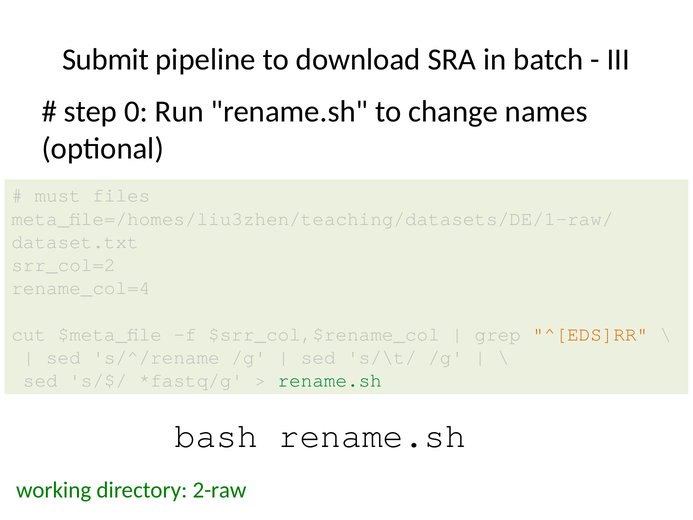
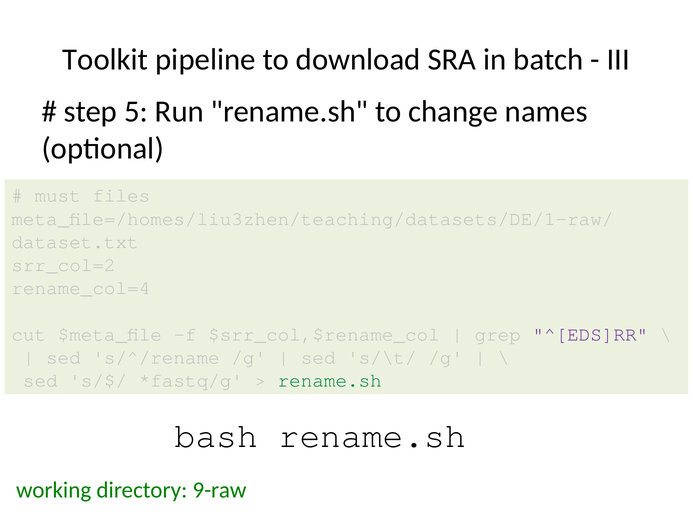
Submit: Submit -> Toolkit (105, 59)
0: 0 -> 5 (136, 111)
^[EDS]RR colour: orange -> purple (590, 334)
2-raw: 2-raw -> 9-raw (219, 490)
